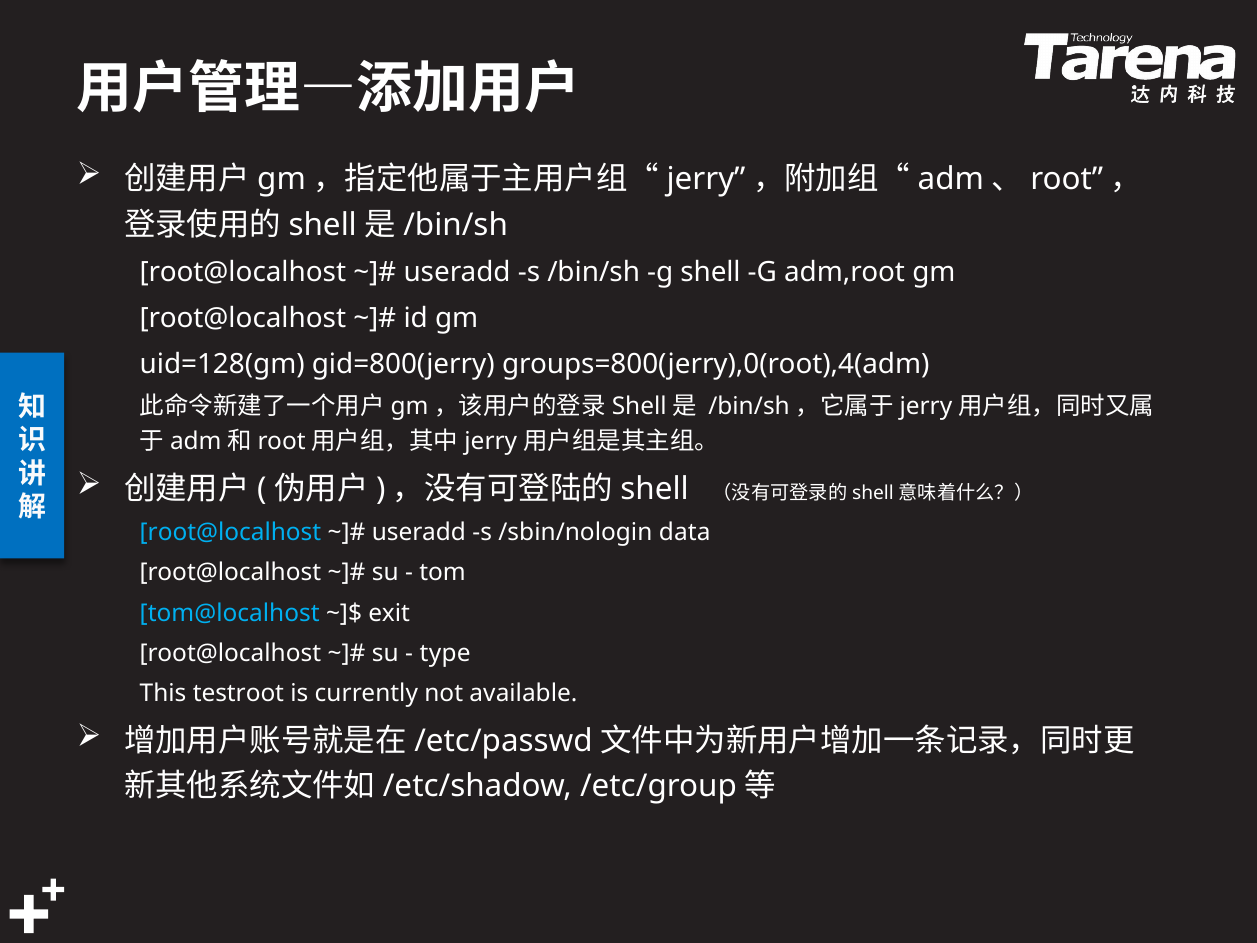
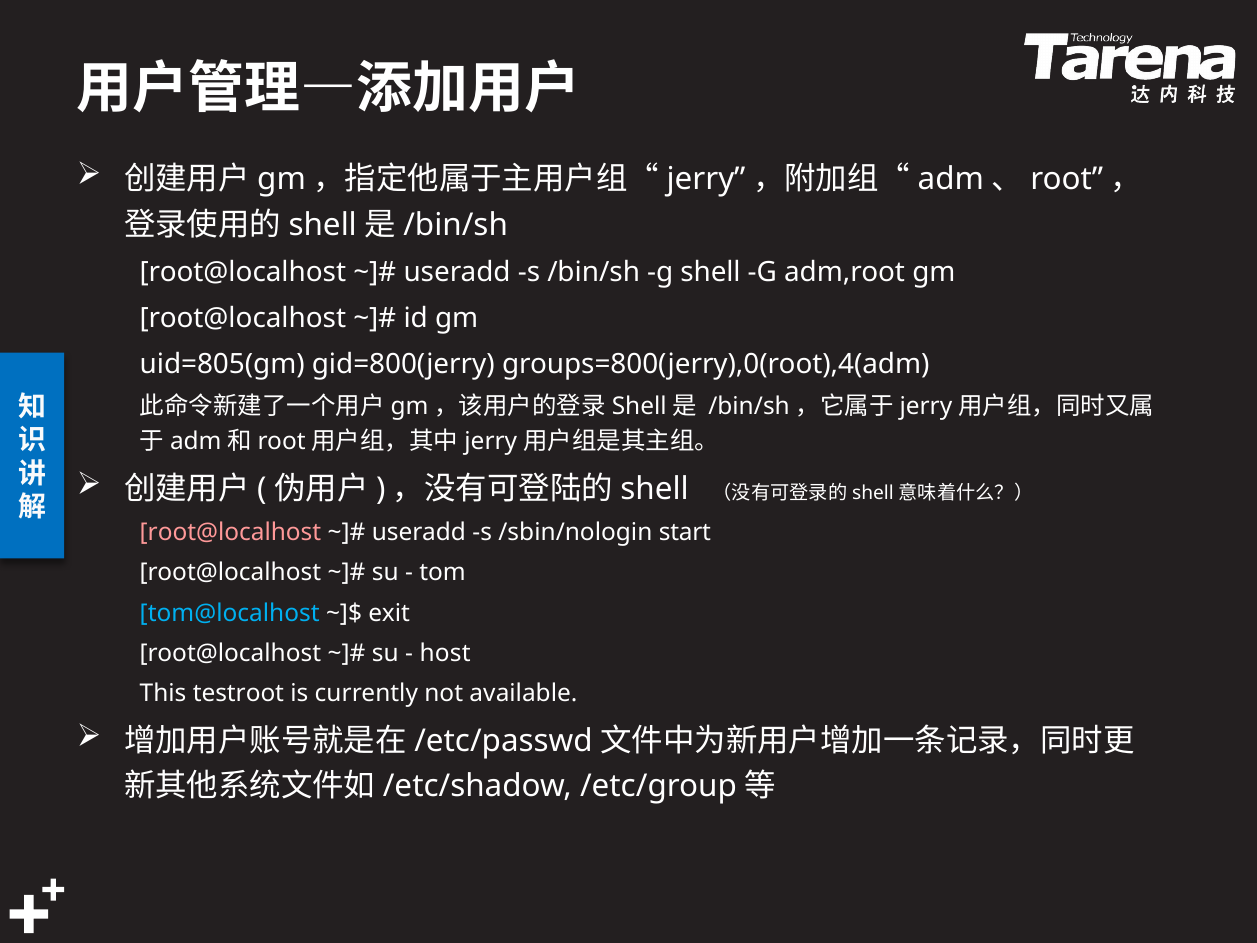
uid=128(gm: uid=128(gm -> uid=805(gm (222, 364)
root@localhost colour: light blue -> pink (230, 533)
data: data -> start (685, 533)
type: type -> host (445, 653)
